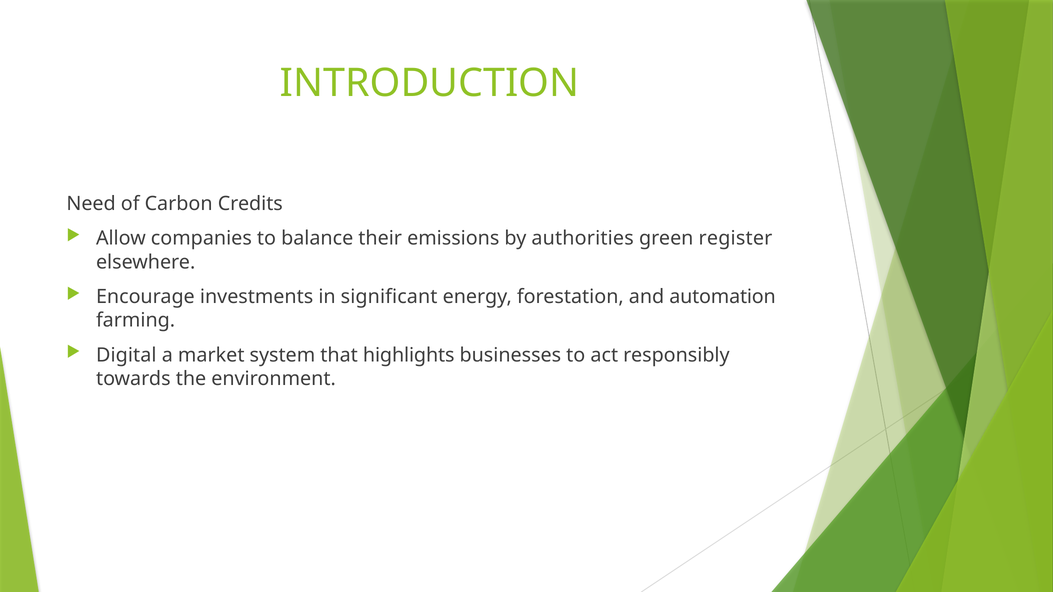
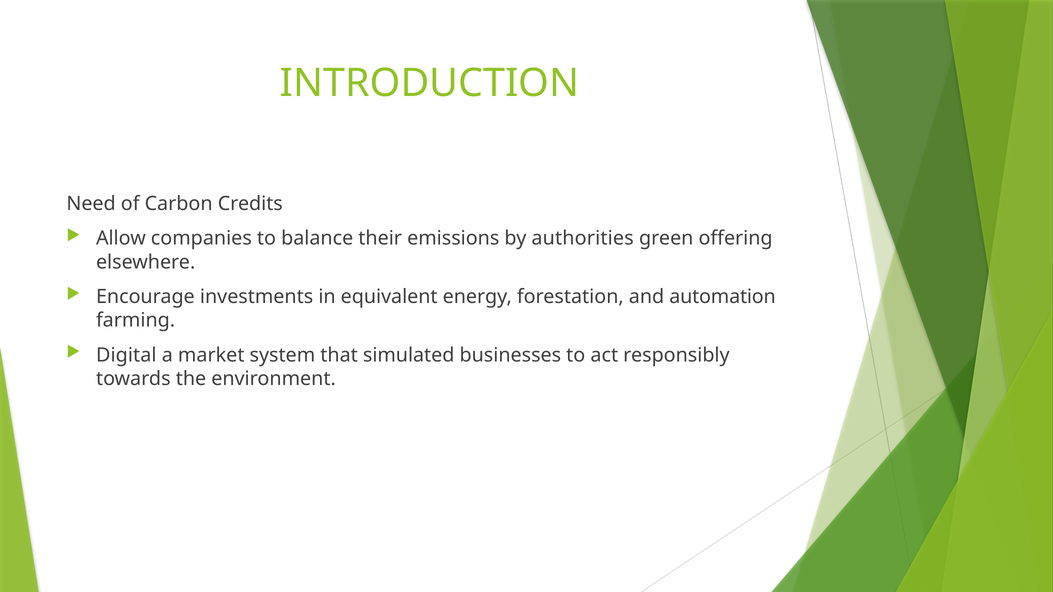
register: register -> offering (736, 238)
significant: significant -> equivalent (389, 297)
highlights: highlights -> simulated (409, 355)
